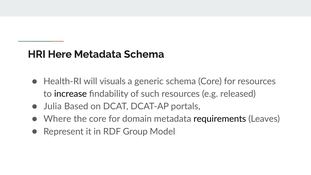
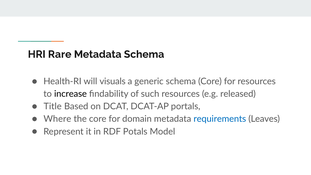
Here: Here -> Rare (60, 54)
Julia: Julia -> Title (53, 106)
requirements colour: black -> blue (220, 119)
Group: Group -> Potals (135, 131)
